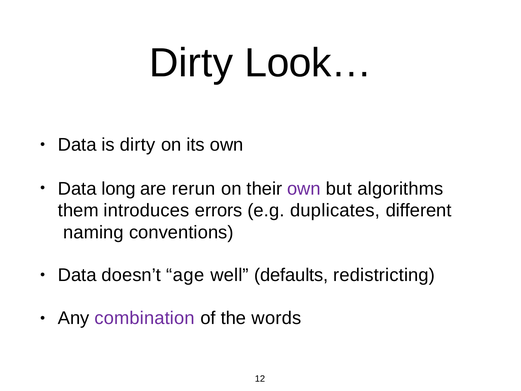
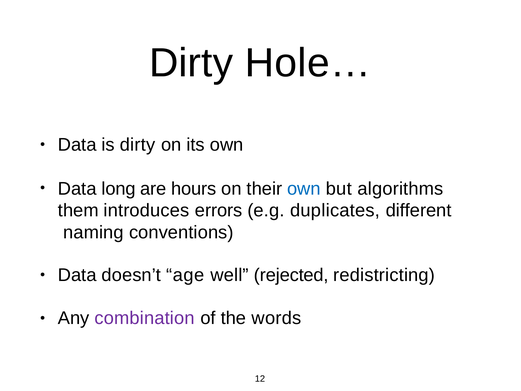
Look…: Look… -> Hole… (308, 63)
rerun: rerun -> hours (194, 189)
own colour: purple -> blue (304, 189)
defaults: defaults -> rejected (291, 275)
